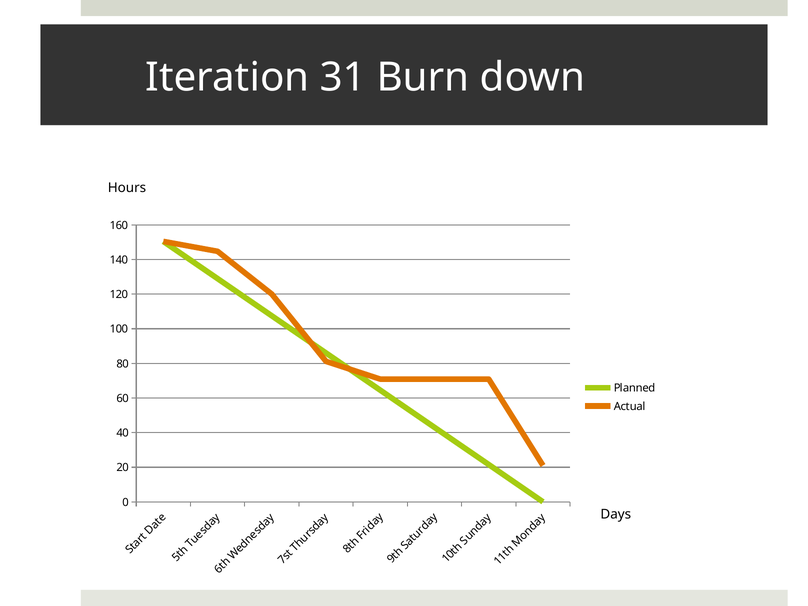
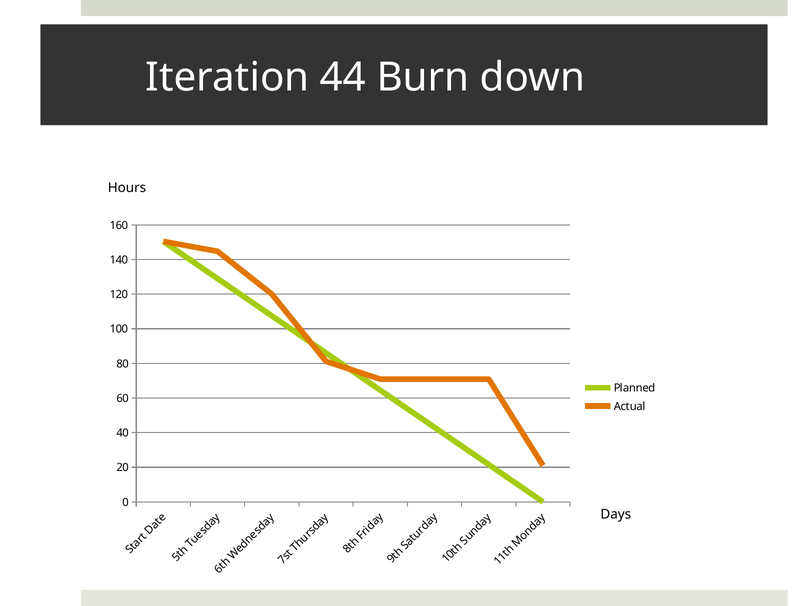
31: 31 -> 44 (343, 78)
